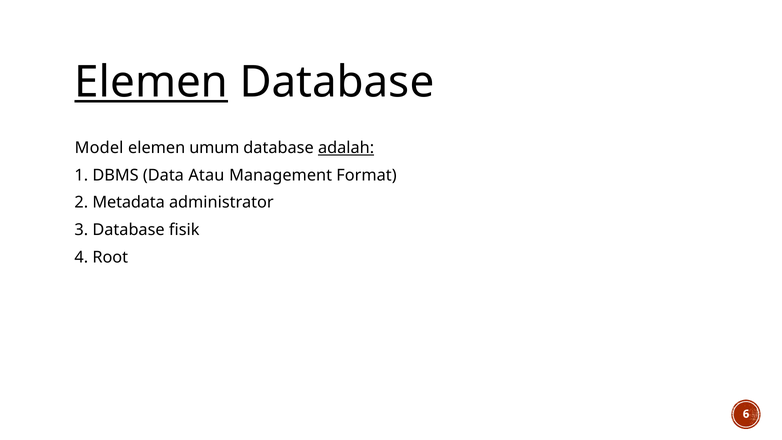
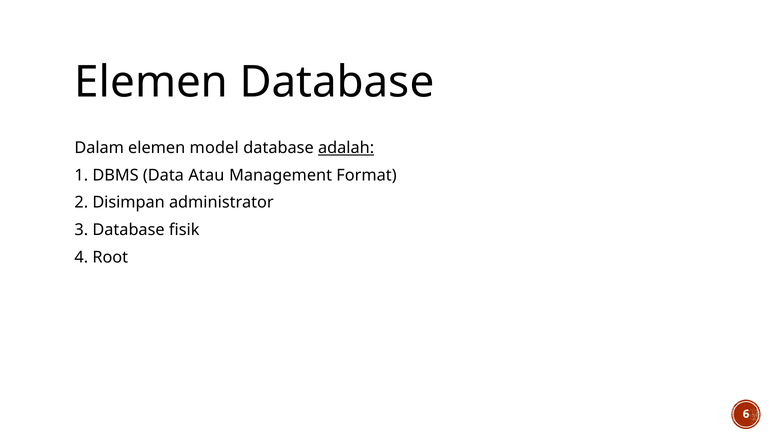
Elemen underline: present -> none (151, 82)
Model: Model -> Dalam (99, 148)
umum: umum -> model (214, 148)
Metadata: Metadata -> Disimpan (129, 202)
